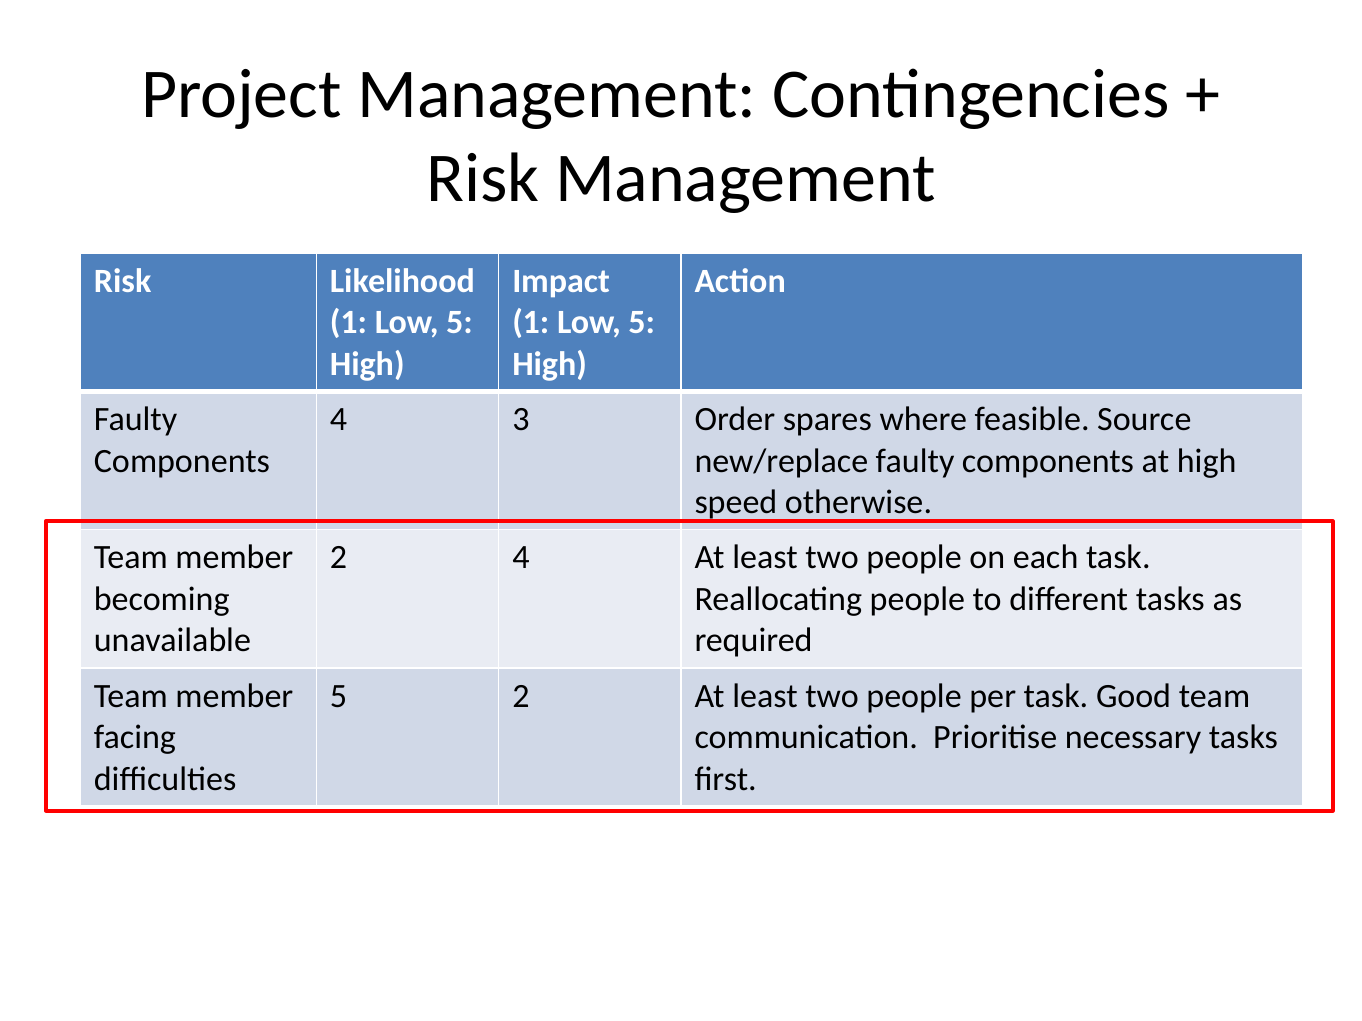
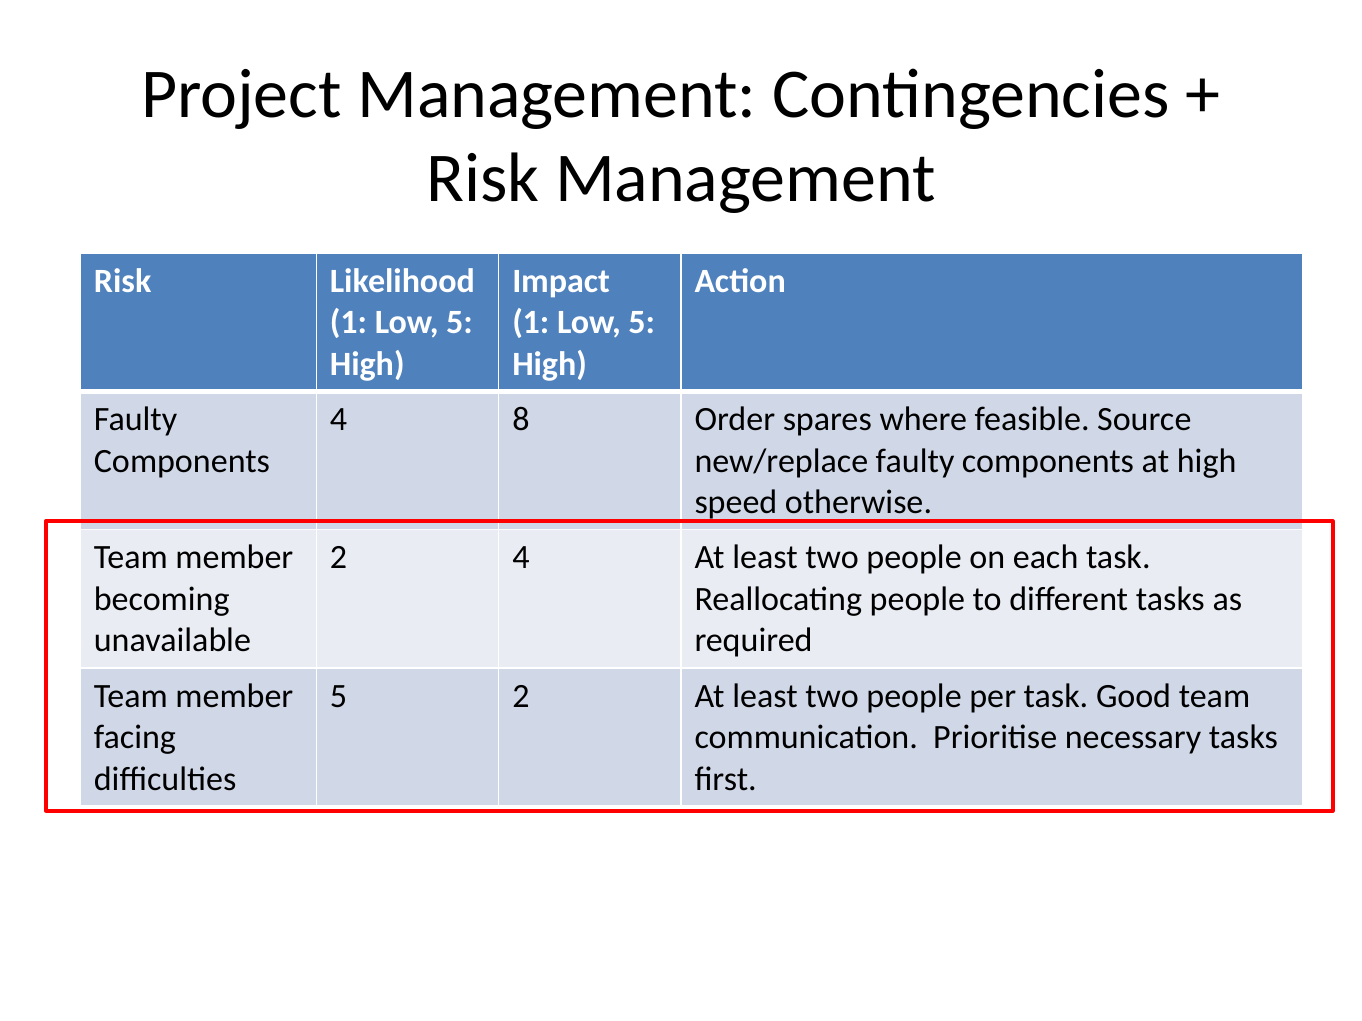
3: 3 -> 8 (521, 420)
